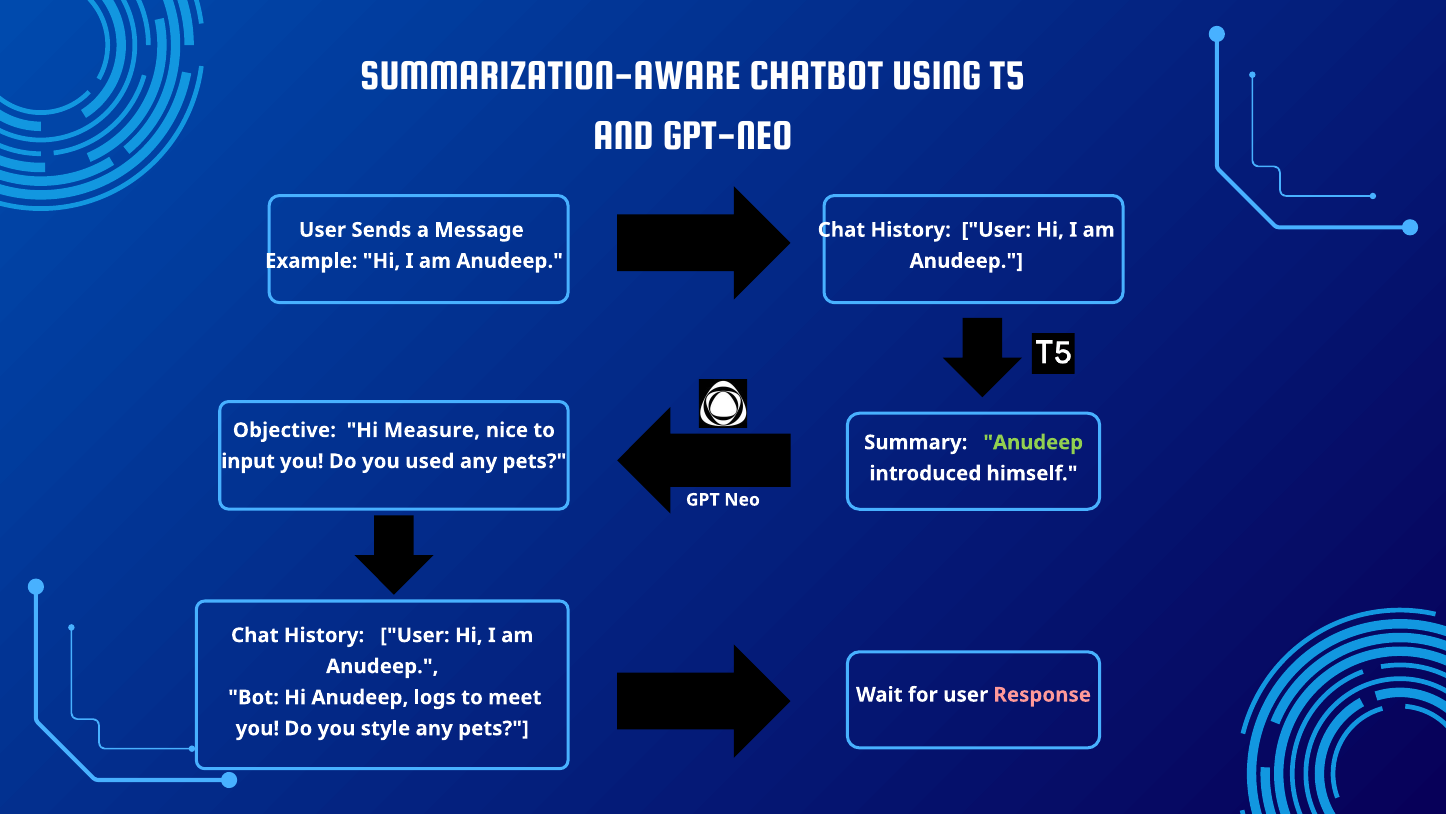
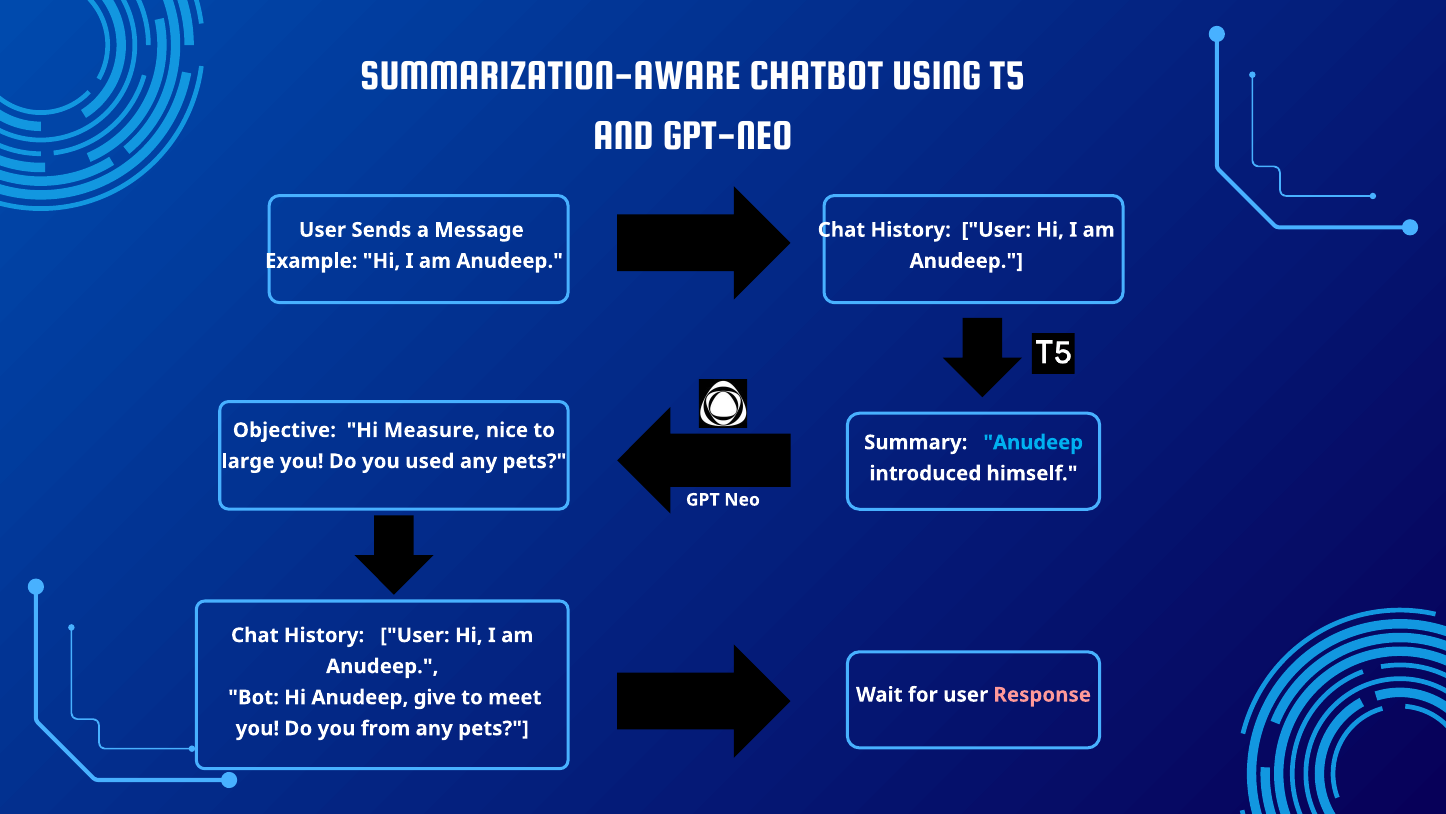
Anudeep colour: light green -> light blue (1033, 442)
input: input -> large (248, 461)
logs: logs -> give (435, 697)
style: style -> from (386, 728)
